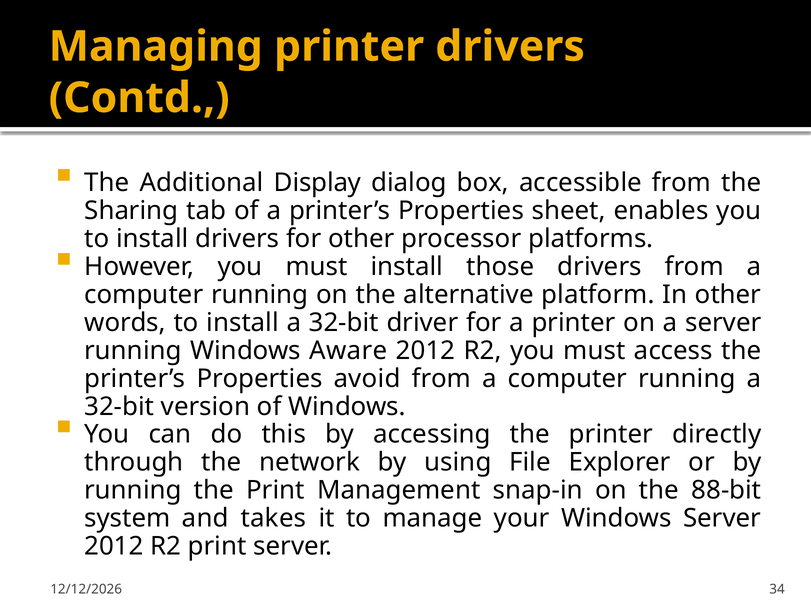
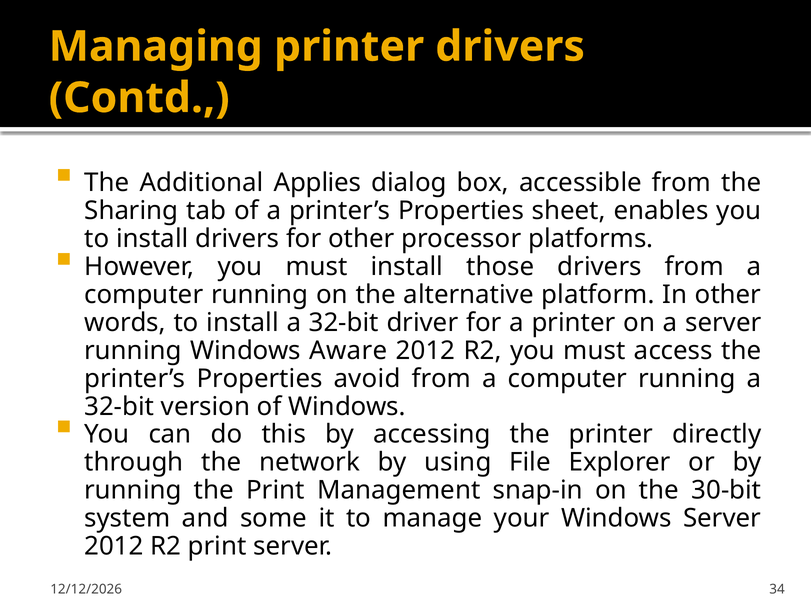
Display: Display -> Applies (318, 183)
88-bit: 88-bit -> 30-bit (726, 491)
takes: takes -> some (274, 519)
